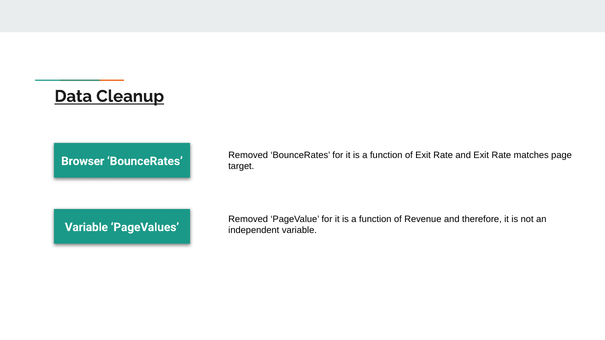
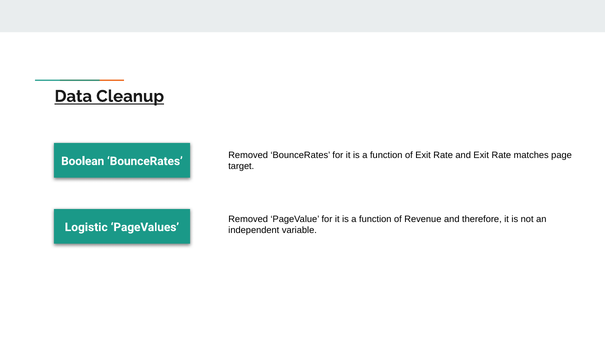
Browser: Browser -> Boolean (83, 161)
Variable: Variable -> Logistic (86, 227)
